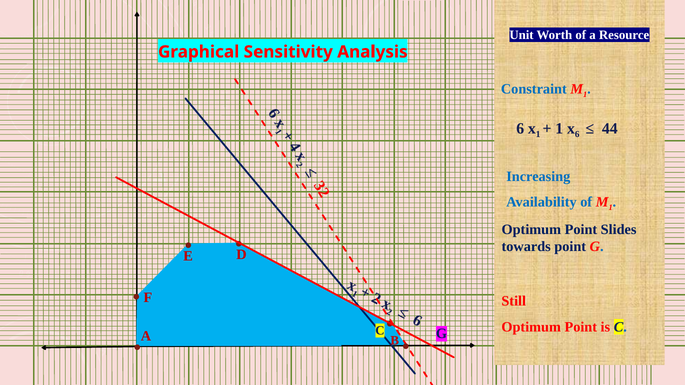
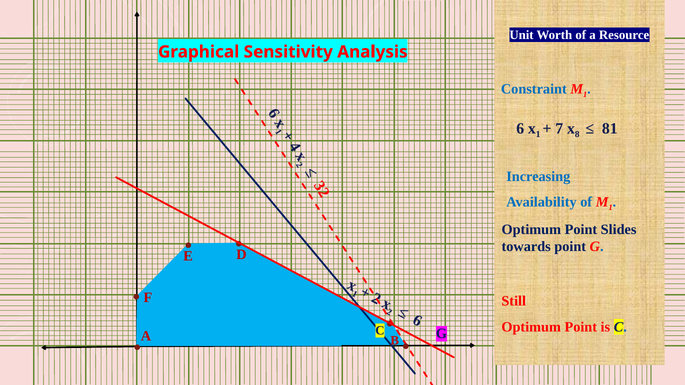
1: 1 -> 7 (559, 128)
6: 6 -> 8 (577, 135)
44: 44 -> 81 (610, 128)
